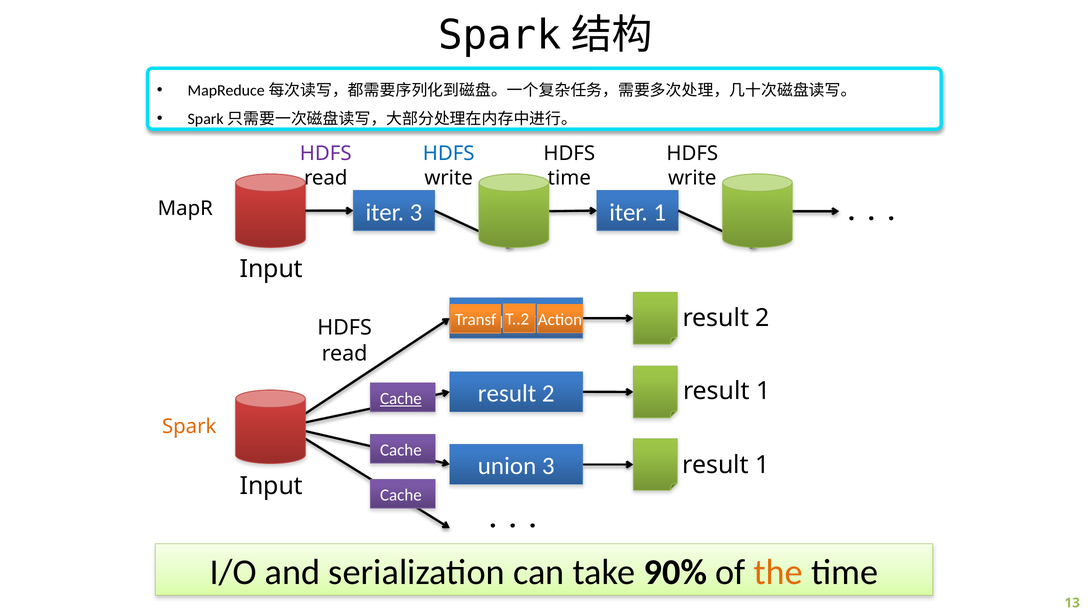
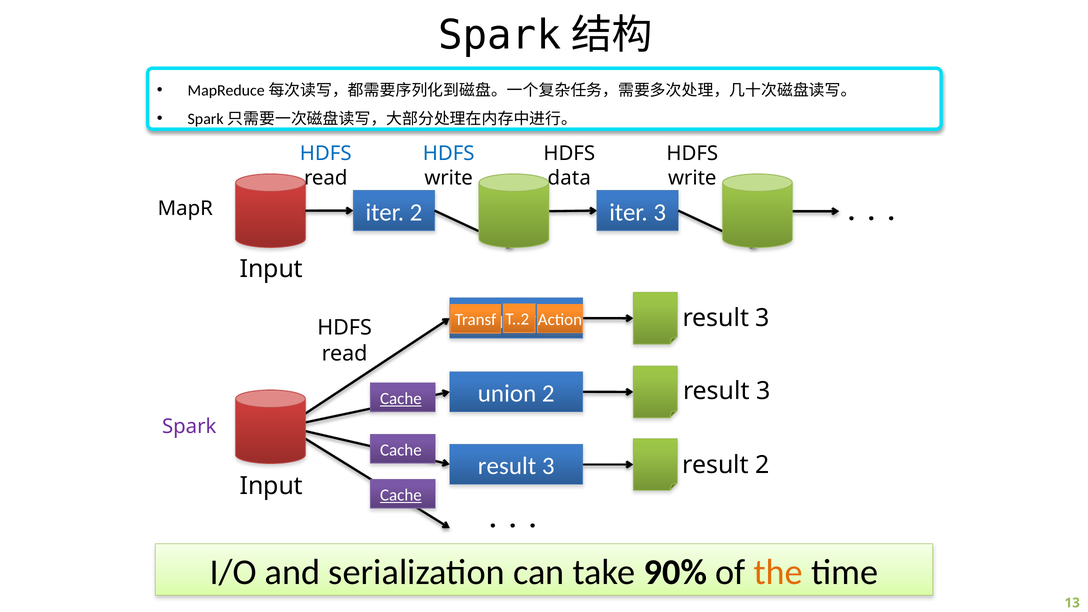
HDFS colour: purple -> blue (326, 154)
time: time -> data (569, 178)
iter 3: 3 -> 2 (416, 212)
iter 1: 1 -> 3 (660, 212)
2: 2 -> 3 (763, 318)
result: result -> union (507, 394)
1: 1 -> 3 (763, 391)
Spark colour: orange -> purple (189, 426)
union: union -> result (507, 466)
1: 1 -> 2 (762, 465)
Cache underline: none -> present (401, 495)
